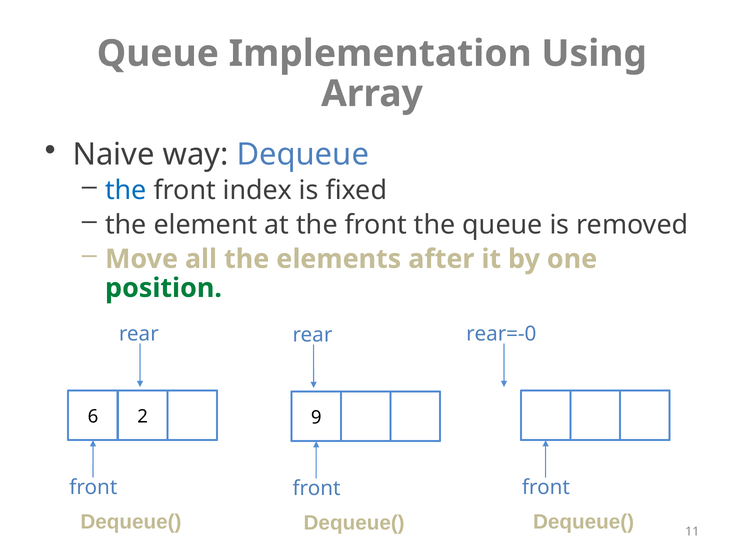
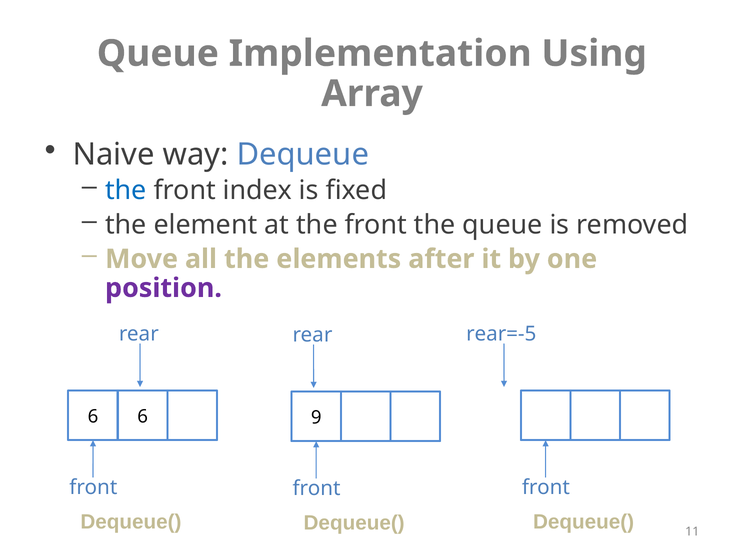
position colour: green -> purple (163, 288)
rear=-0: rear=-0 -> rear=-5 (501, 334)
6 2: 2 -> 6 (143, 417)
